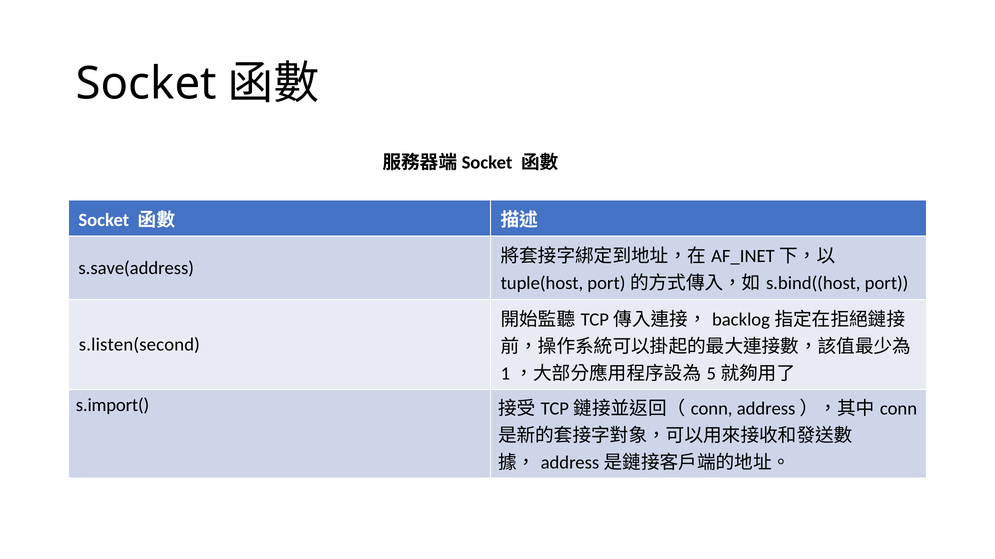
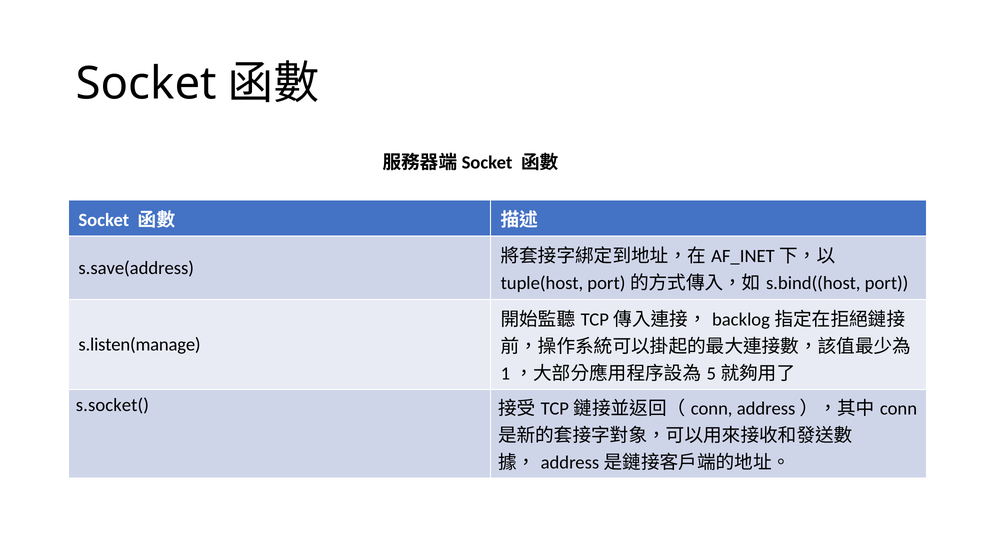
s.listen(second: s.listen(second -> s.listen(manage (140, 345)
s.import(: s.import( -> s.socket( (112, 405)
